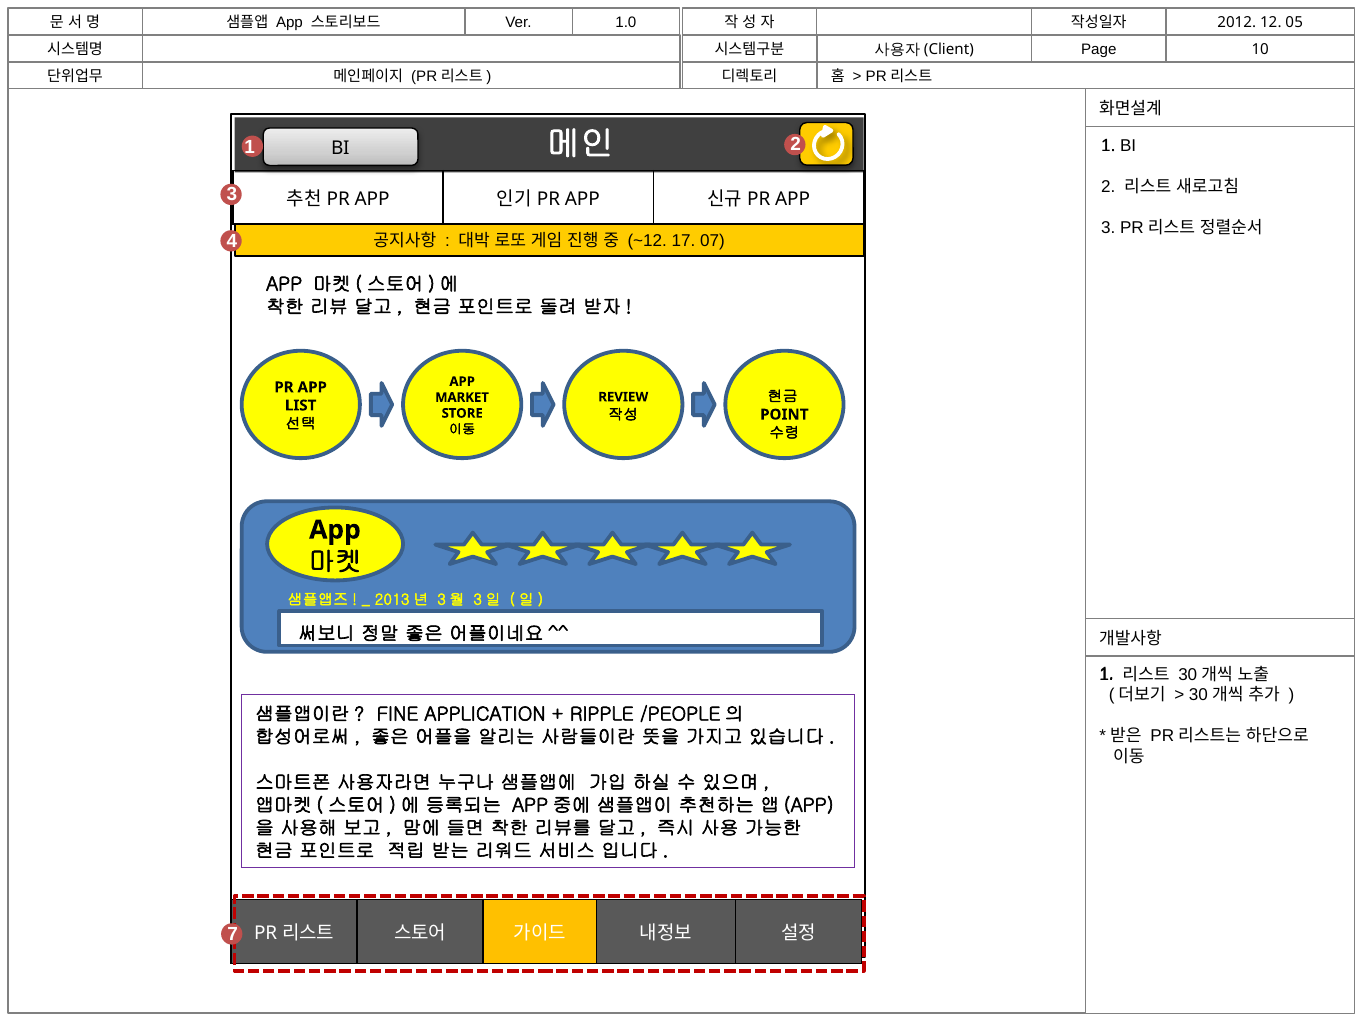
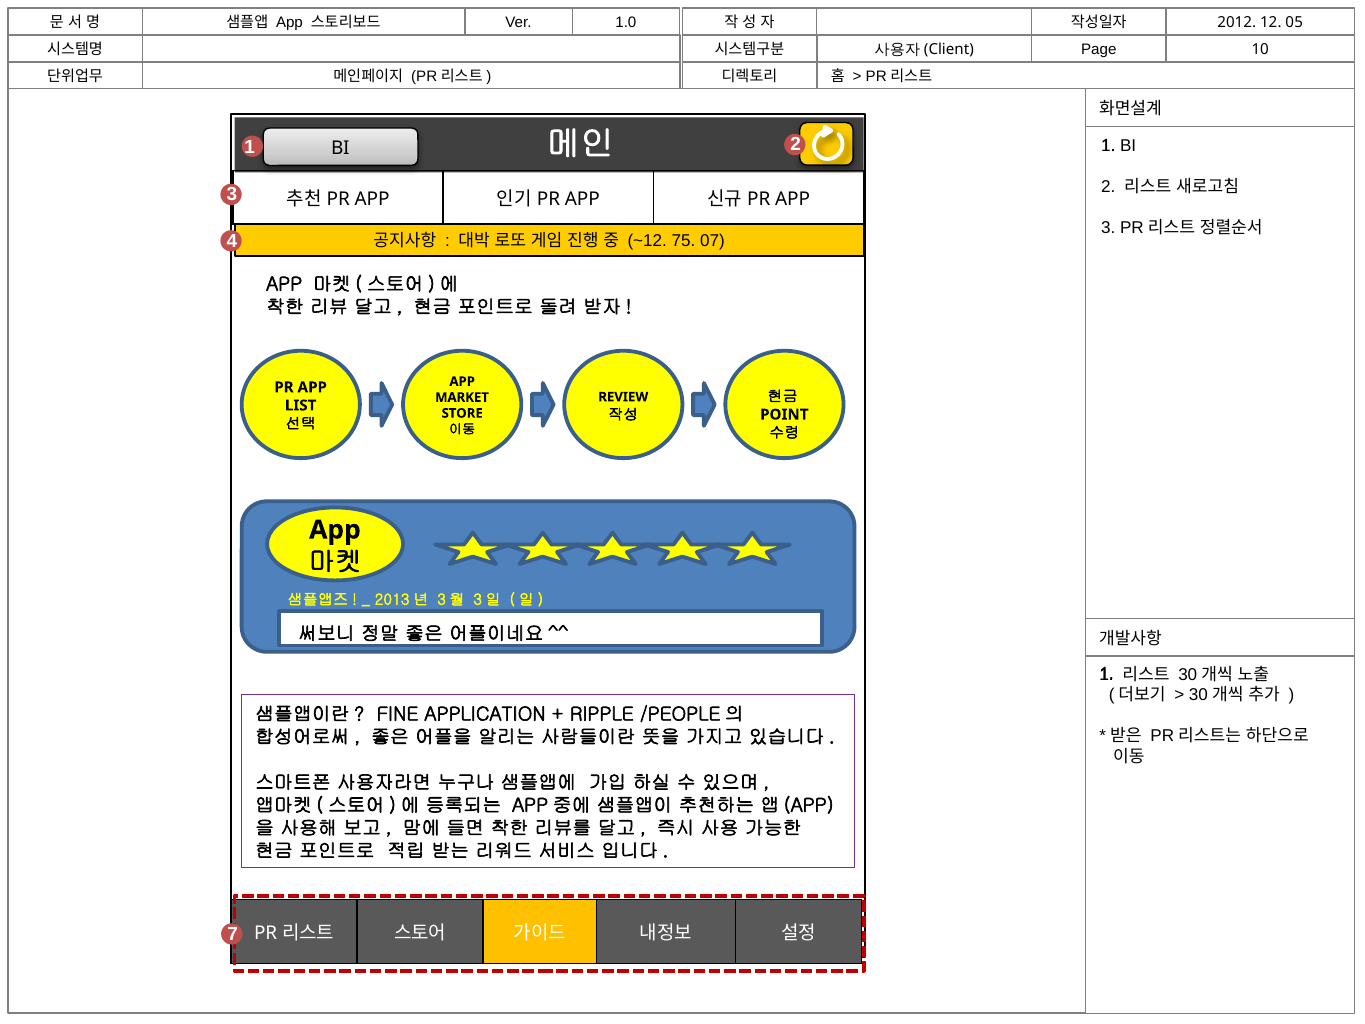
17: 17 -> 75 (684, 241)
